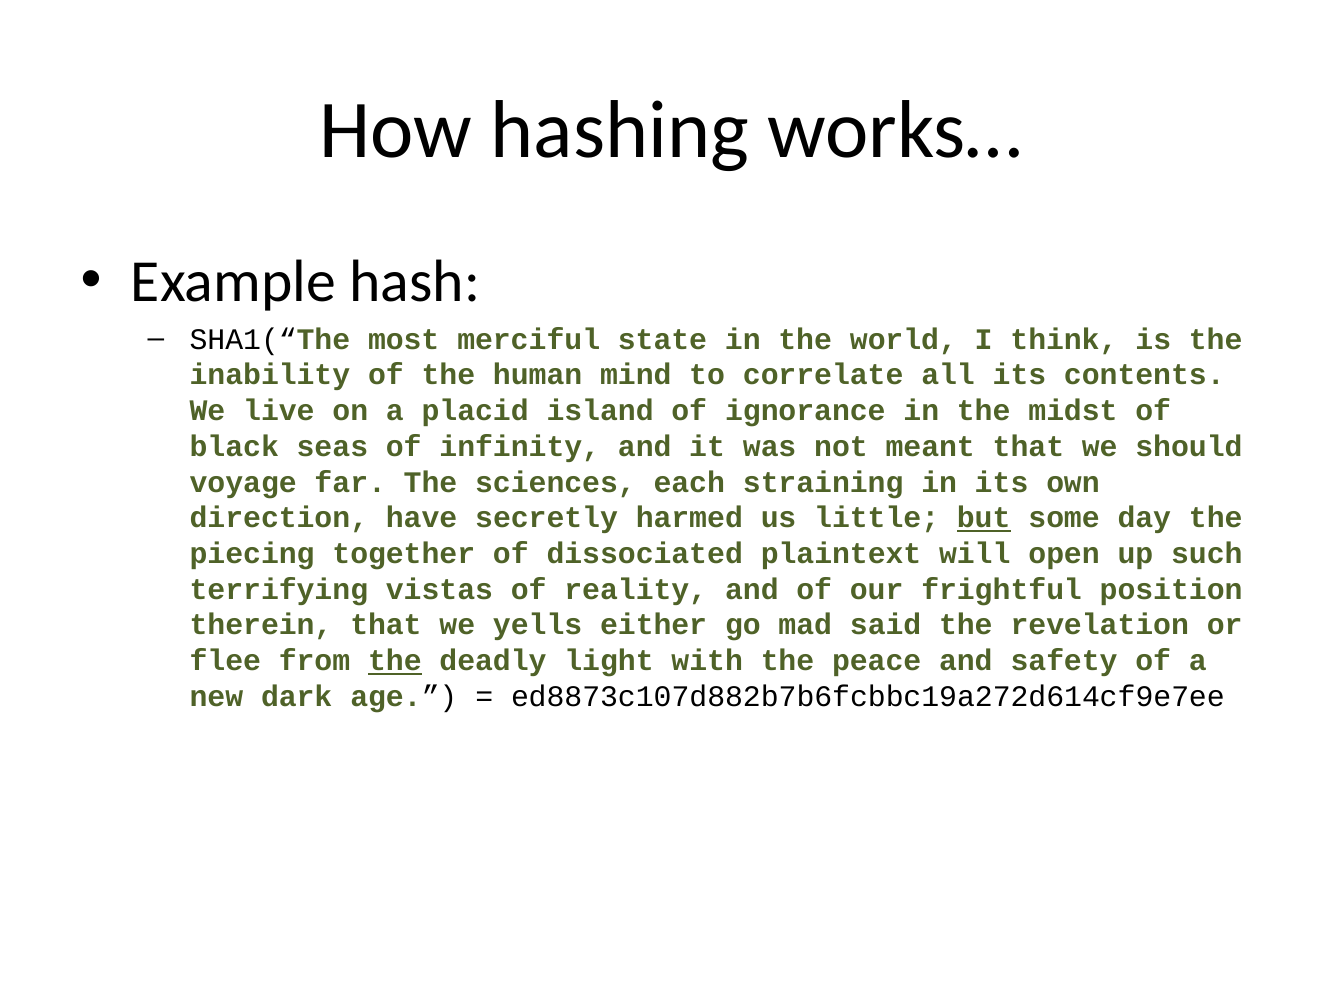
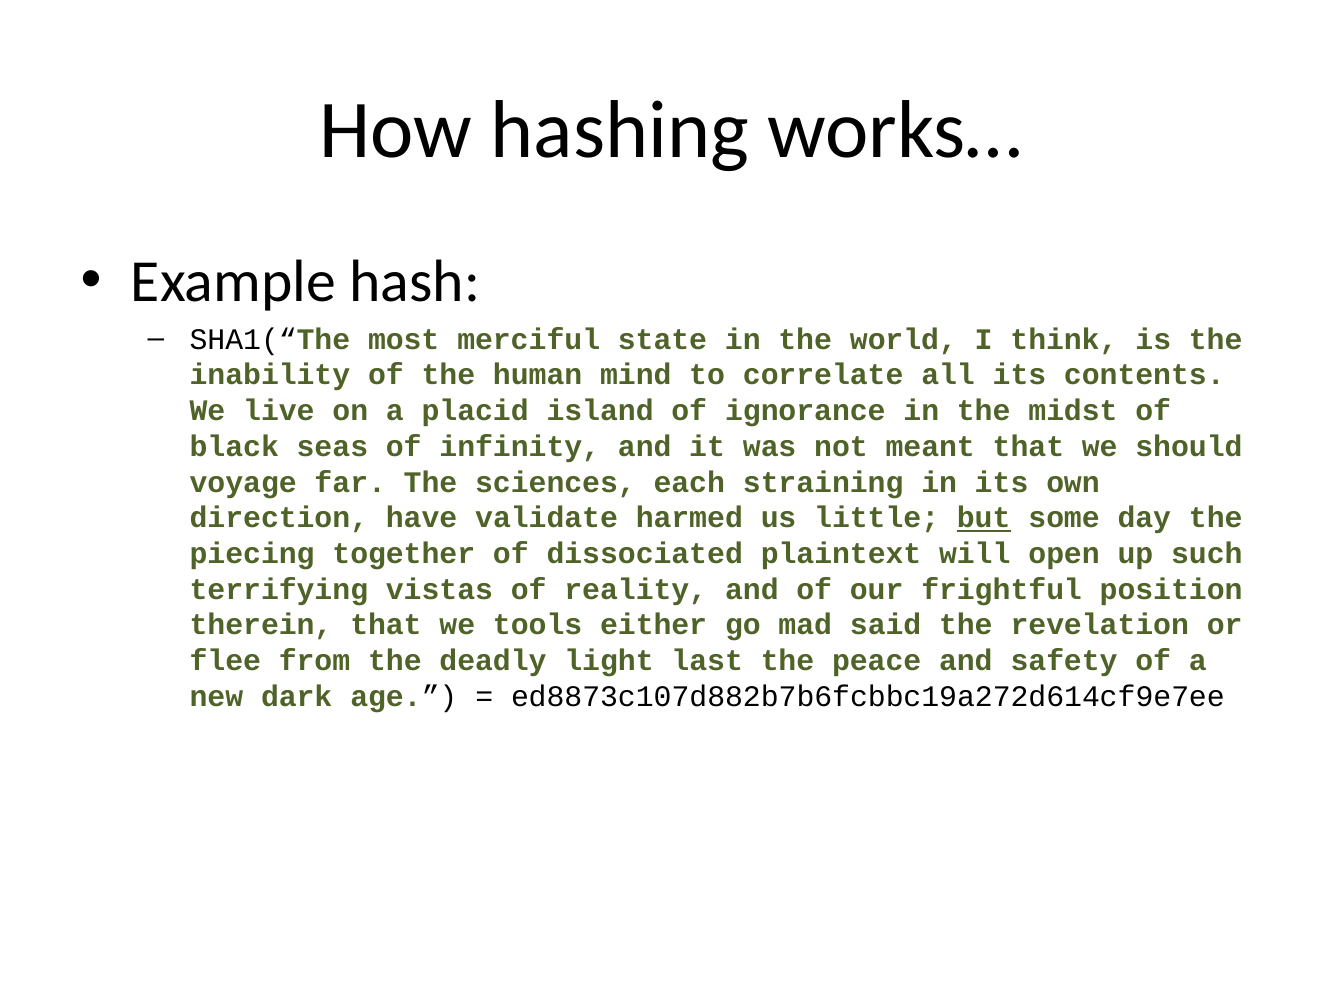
secretly: secretly -> validate (547, 518)
yells: yells -> tools (538, 625)
the underline: present -> none (395, 661)
with: with -> last (707, 661)
